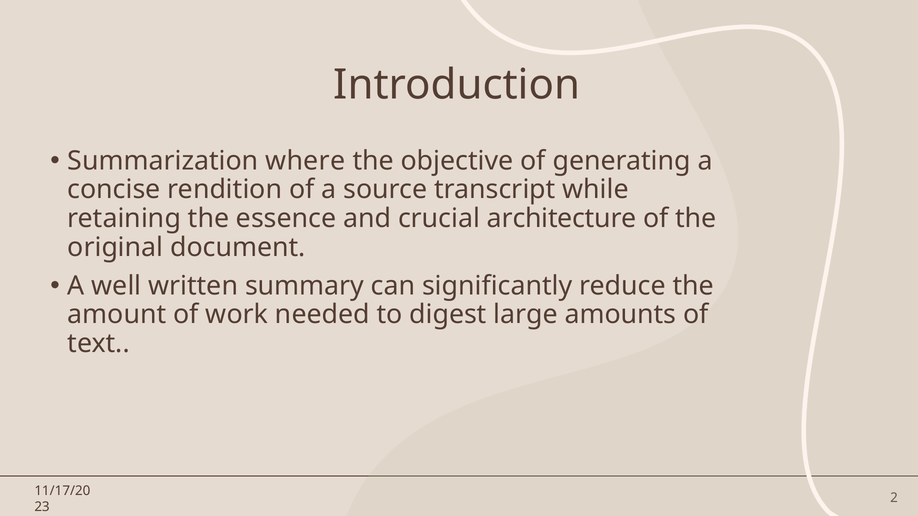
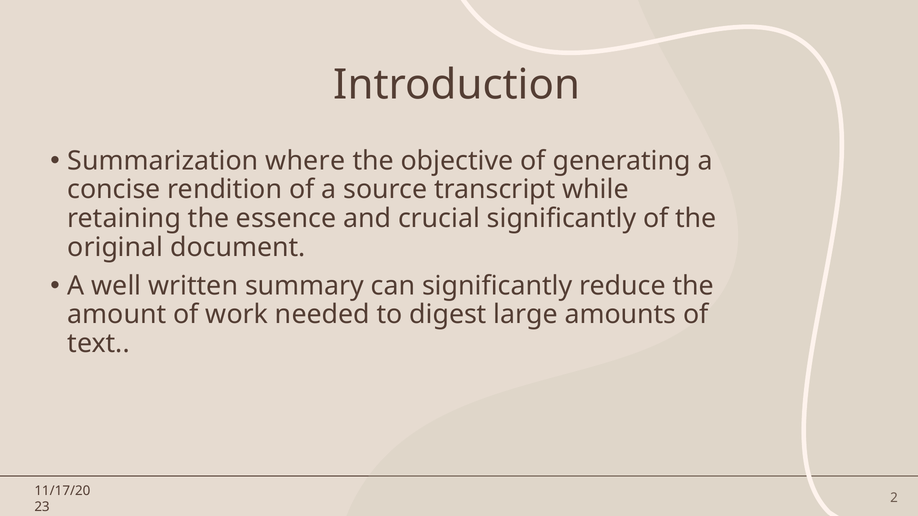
crucial architecture: architecture -> significantly (562, 219)
